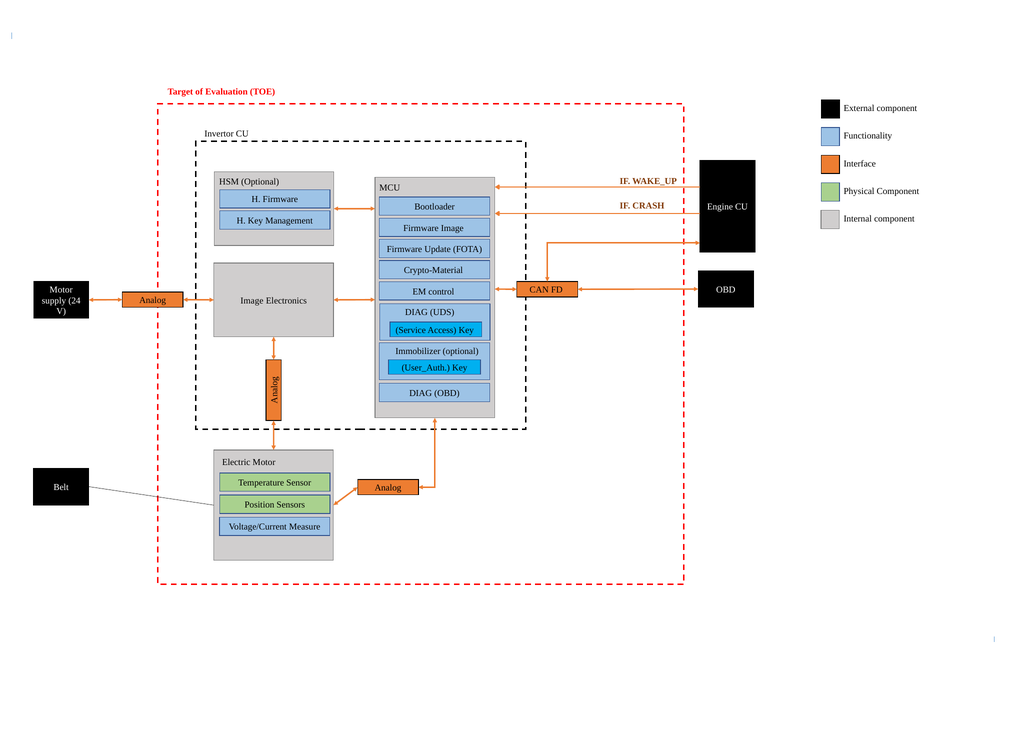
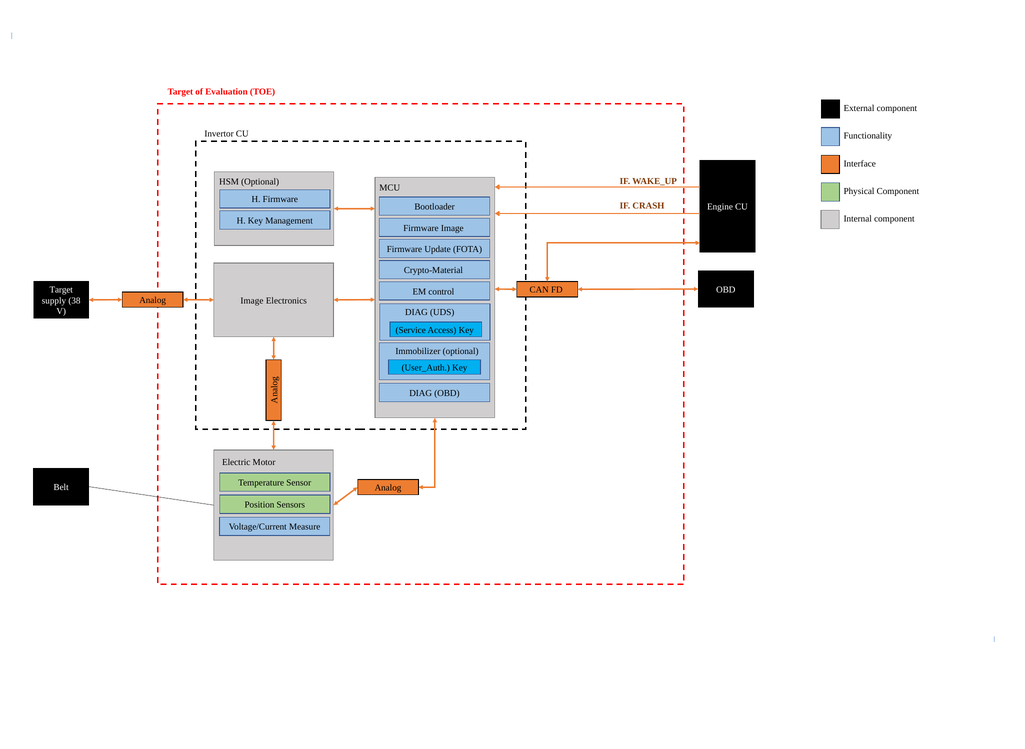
Motor: Motor -> Target (61, 290)
24: 24 -> 38 (74, 300)
